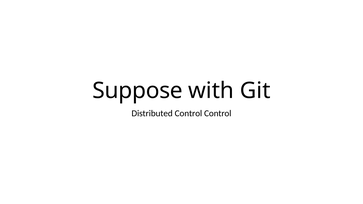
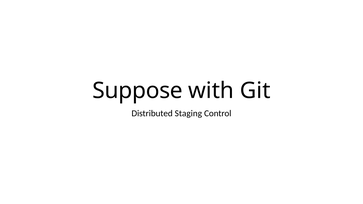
Distributed Control: Control -> Staging (188, 113)
